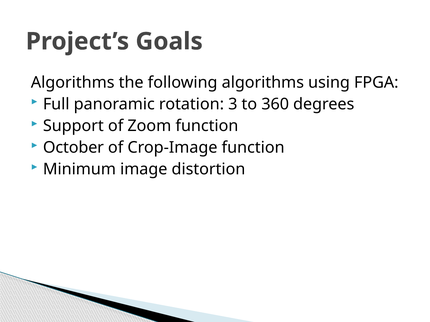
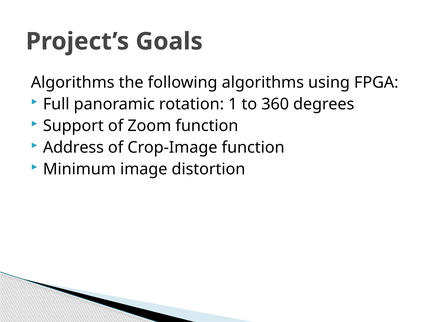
3: 3 -> 1 (233, 104)
October: October -> Address (73, 148)
